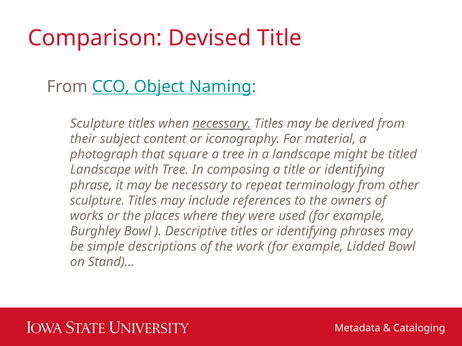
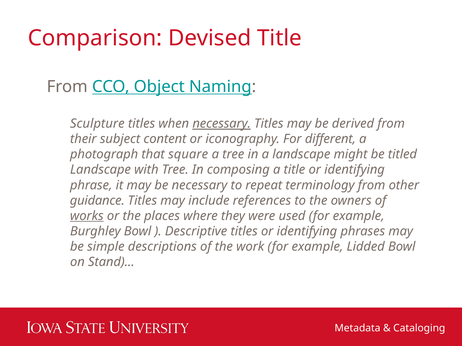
material: material -> different (330, 139)
sculpture: sculpture -> guidance (97, 201)
works underline: none -> present (87, 216)
